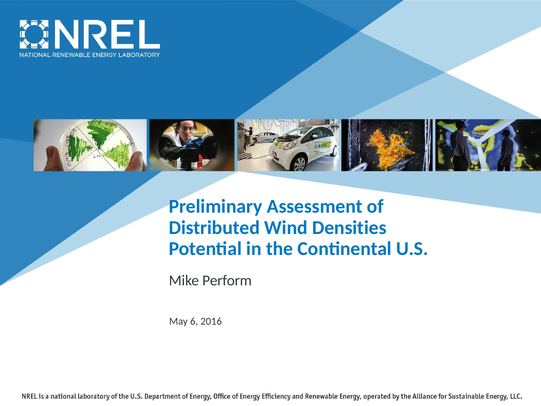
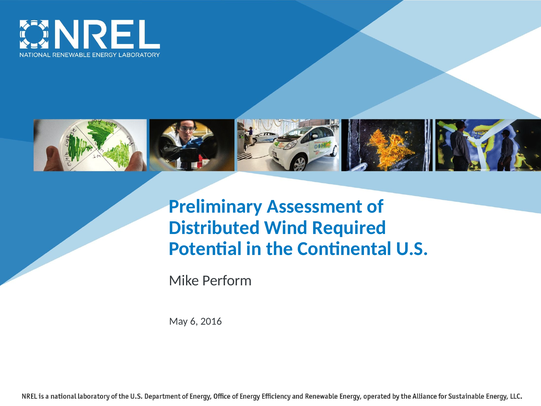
Densities: Densities -> Required (349, 227)
